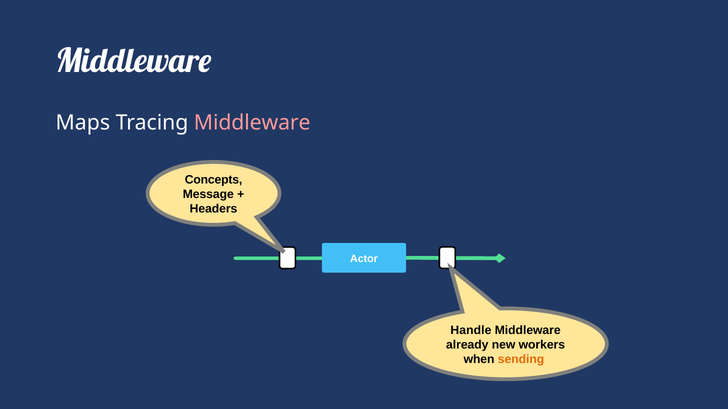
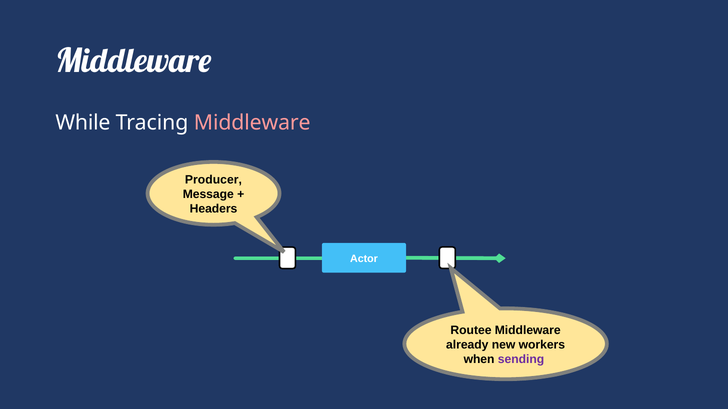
Maps: Maps -> While (83, 123)
Concepts: Concepts -> Producer (213, 180)
Handle: Handle -> Routee (471, 330)
sending colour: orange -> purple (521, 360)
